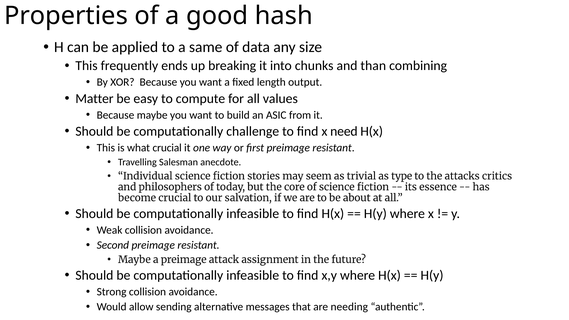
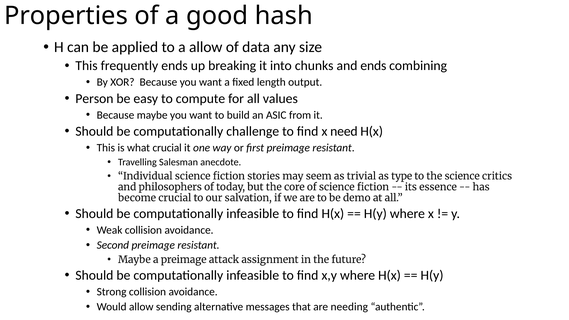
a same: same -> allow (206, 47)
and than: than -> ends (373, 66)
Matter: Matter -> Person (94, 99)
the attacks: attacks -> science (462, 176)
about: about -> demo (357, 198)
